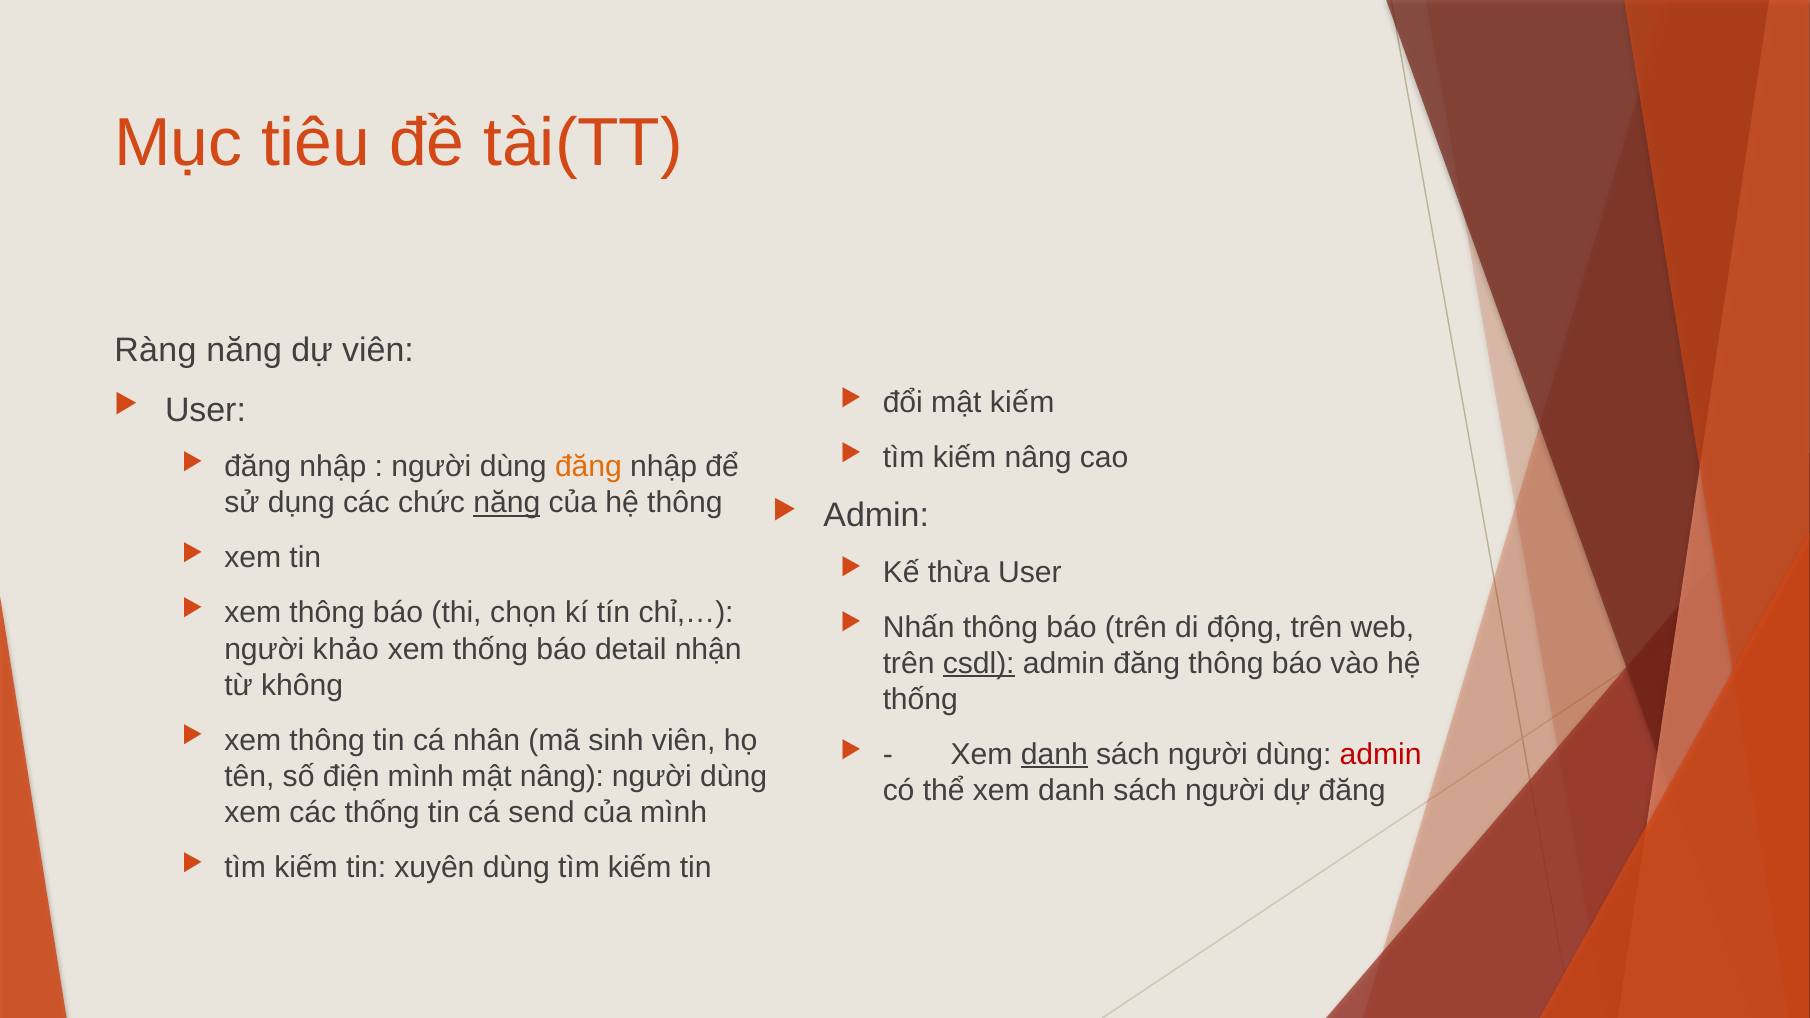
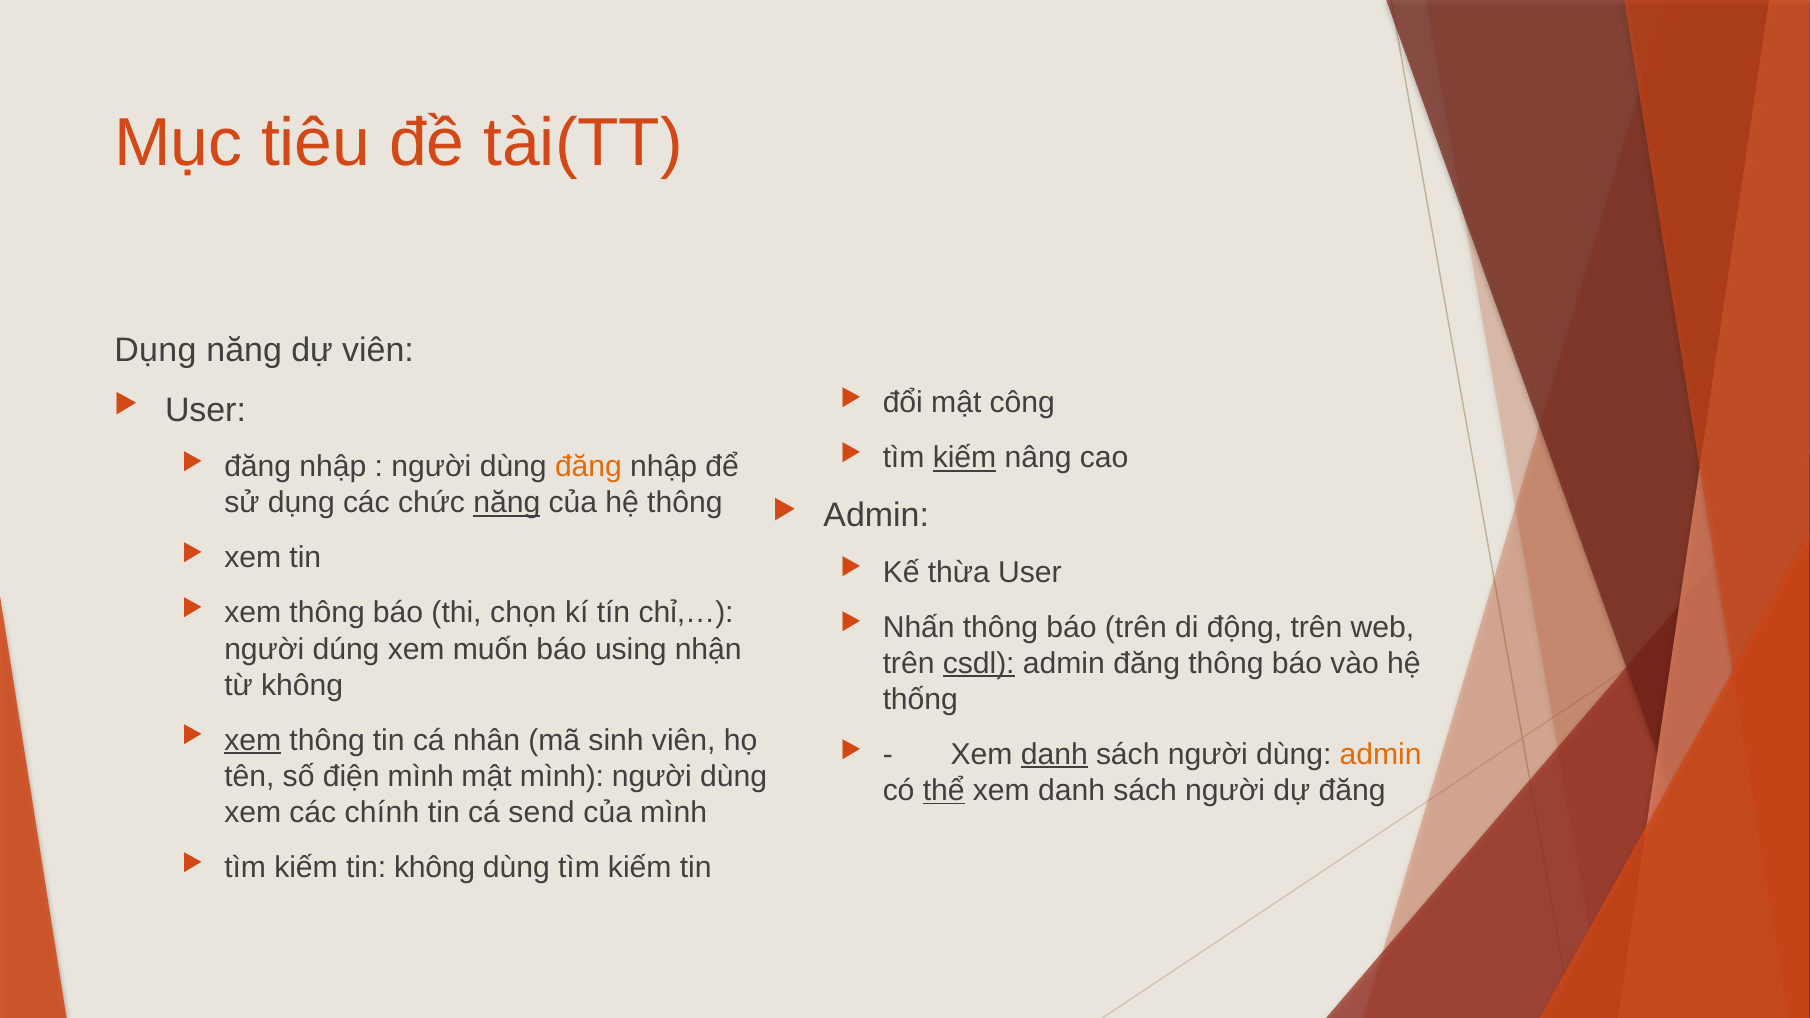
Ràng: Ràng -> Dụng (155, 350)
mật kiếm: kiếm -> công (1022, 403)
kiếm underline: none -> present (965, 458)
khảo: khảo -> dúng (346, 649)
xem thống: thống -> muốn (490, 649)
detail: detail -> using (631, 649)
xem underline: none -> present (253, 740)
admin colour: red -> orange (1381, 755)
mật nâng: nâng -> mình (562, 776)
thể underline: none -> present (944, 791)
các thống: thống -> chính (382, 813)
tin xuyên: xuyên -> không (435, 868)
